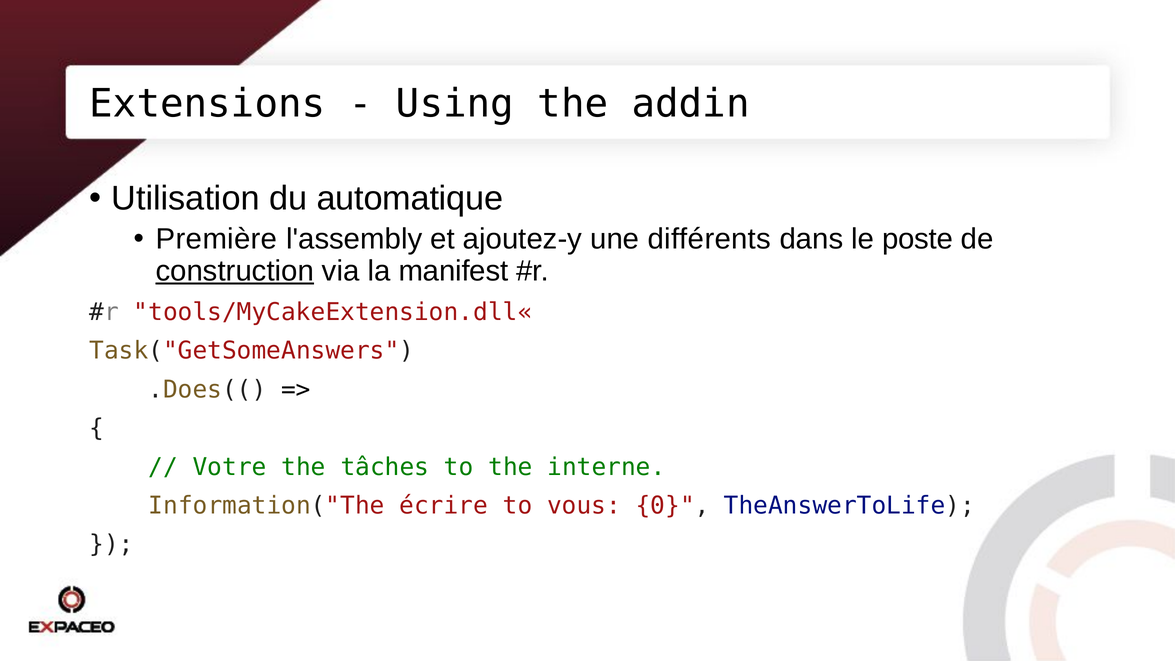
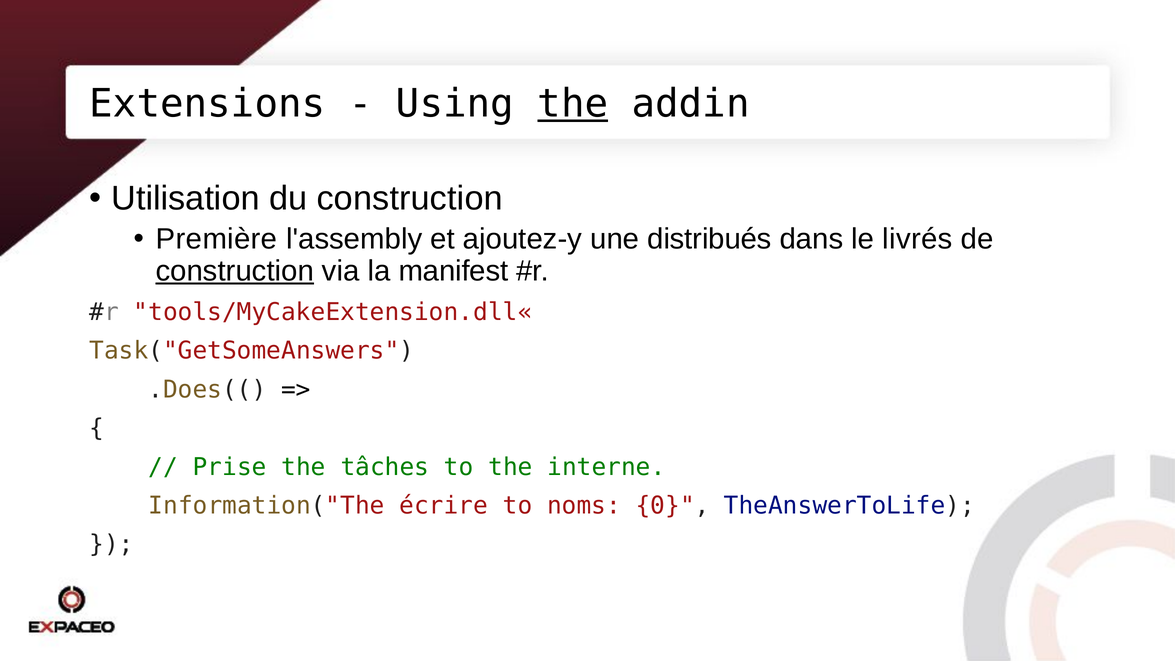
the underline: none -> present (573, 104)
du automatique: automatique -> construction (410, 199)
différents: différents -> distribués (710, 239)
poste: poste -> livrés (917, 239)
Votre: Votre -> Prise (230, 467)
vous: vous -> noms (584, 506)
